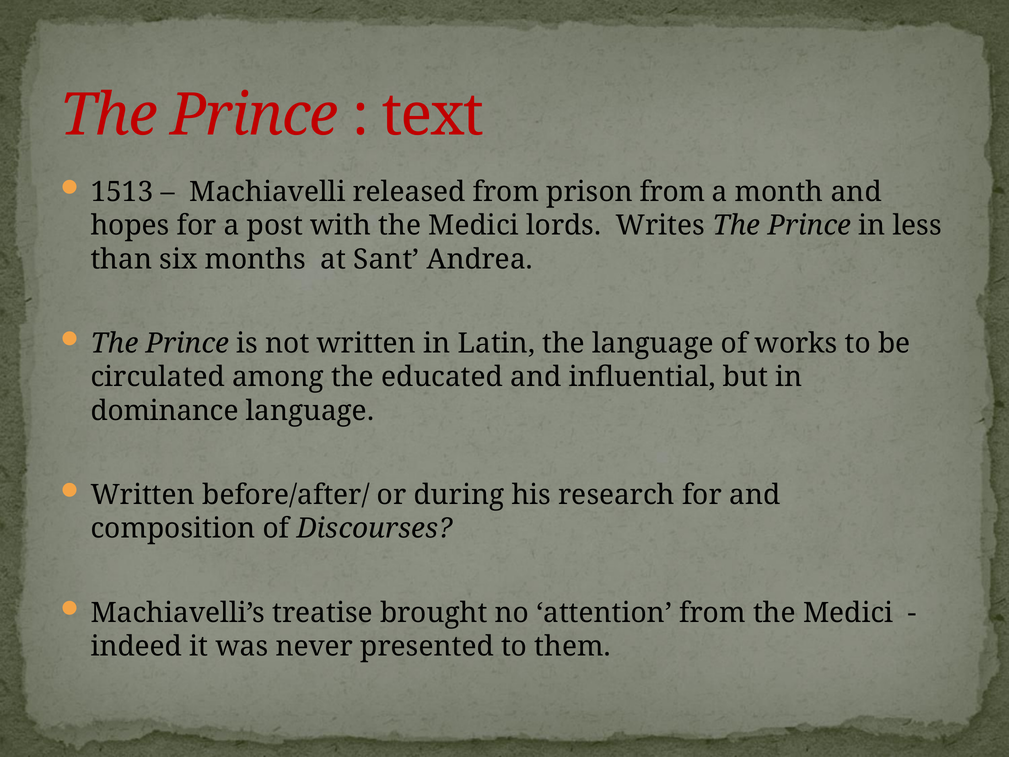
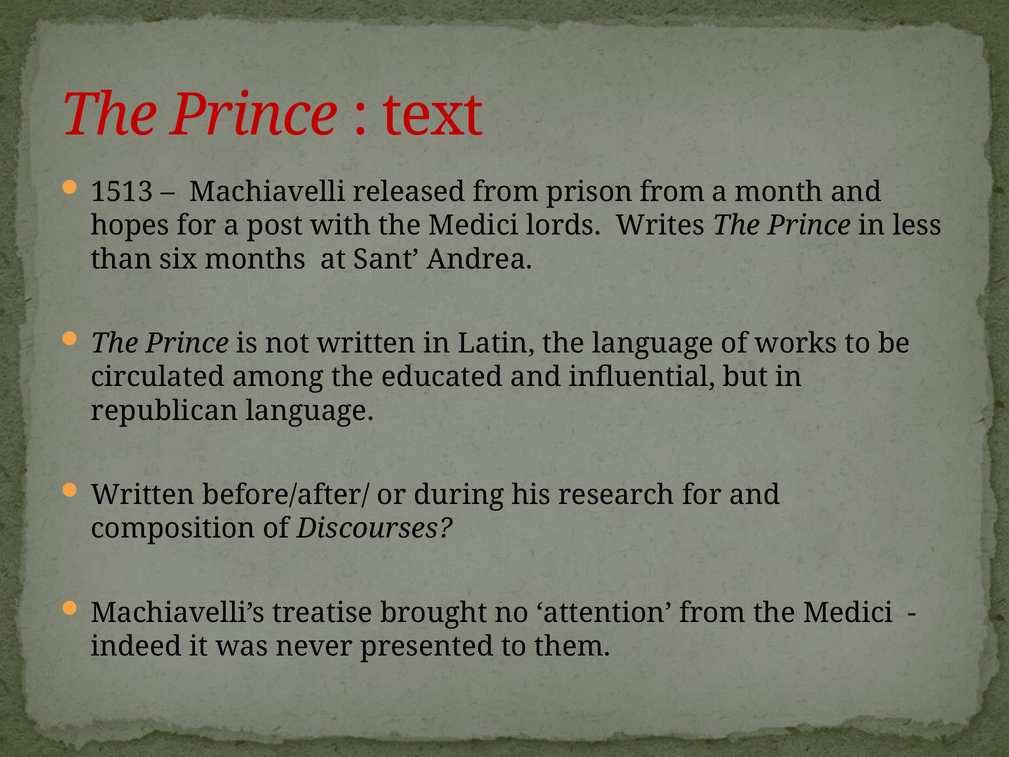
dominance: dominance -> republican (164, 411)
